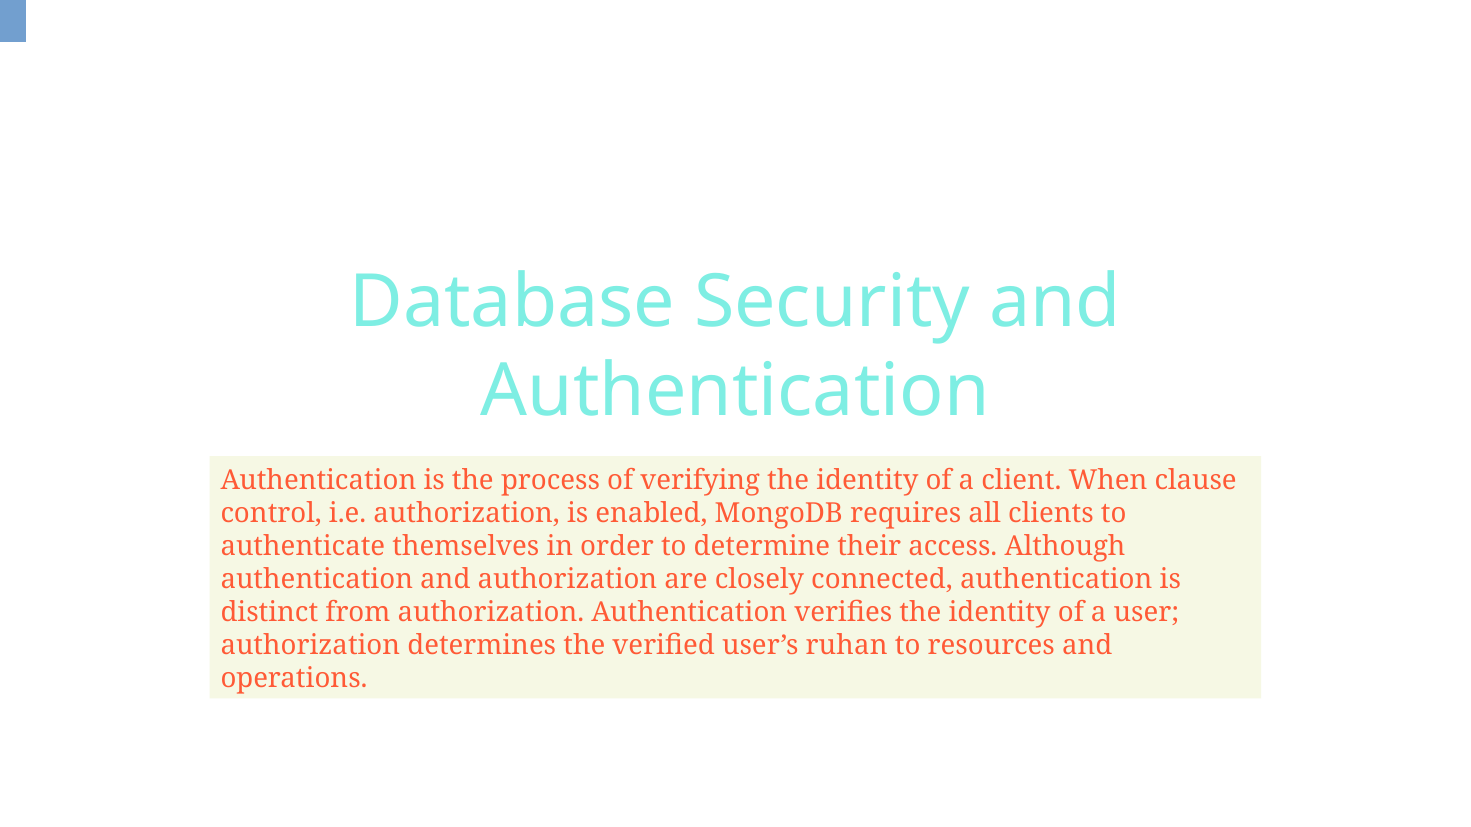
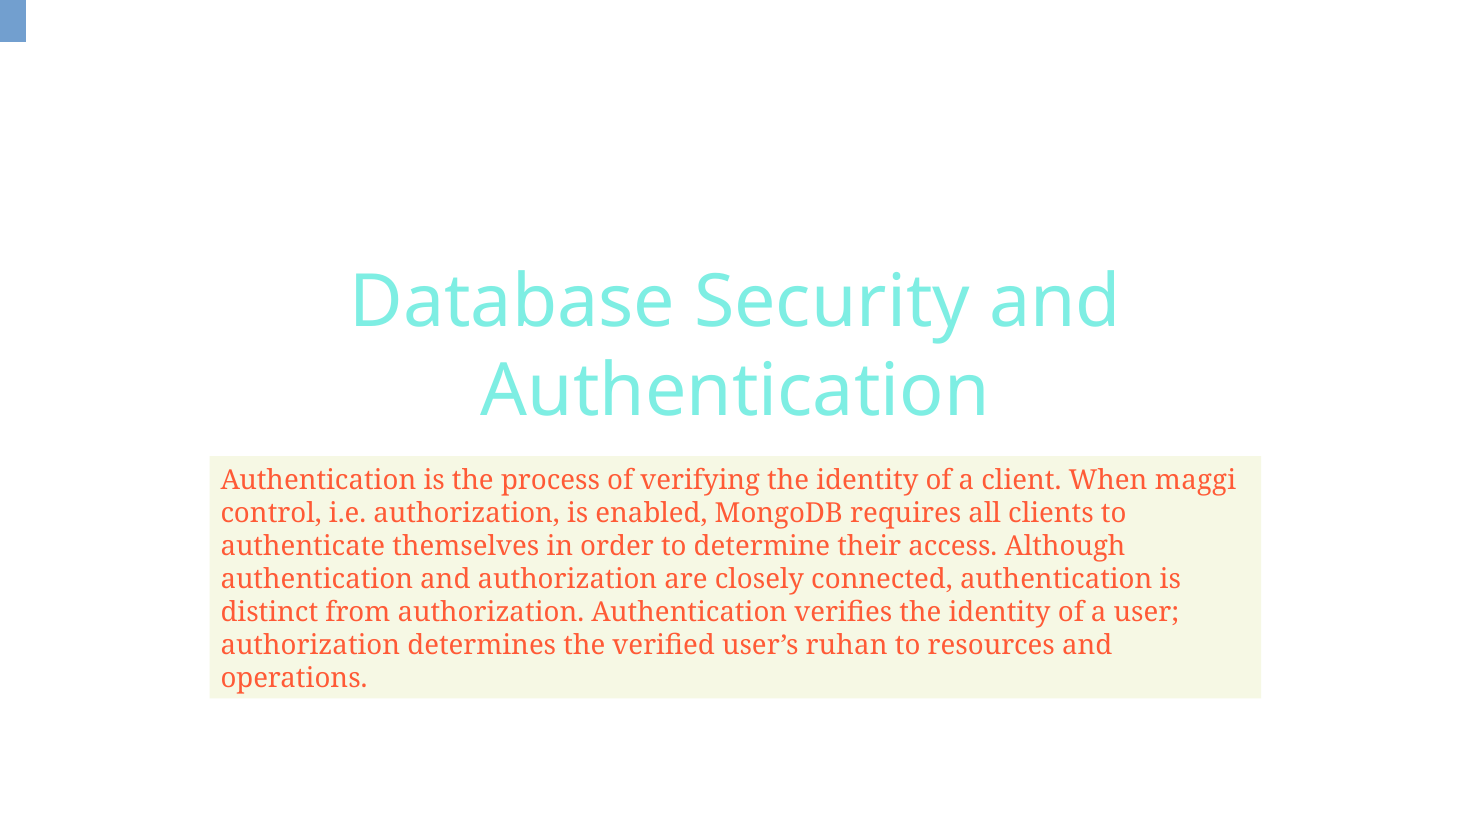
clause: clause -> maggi (1196, 480)
